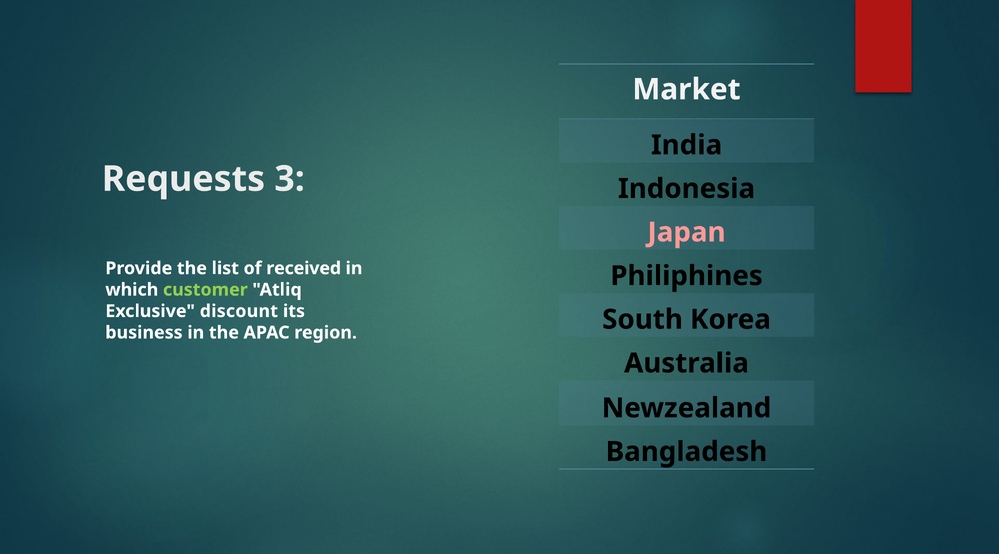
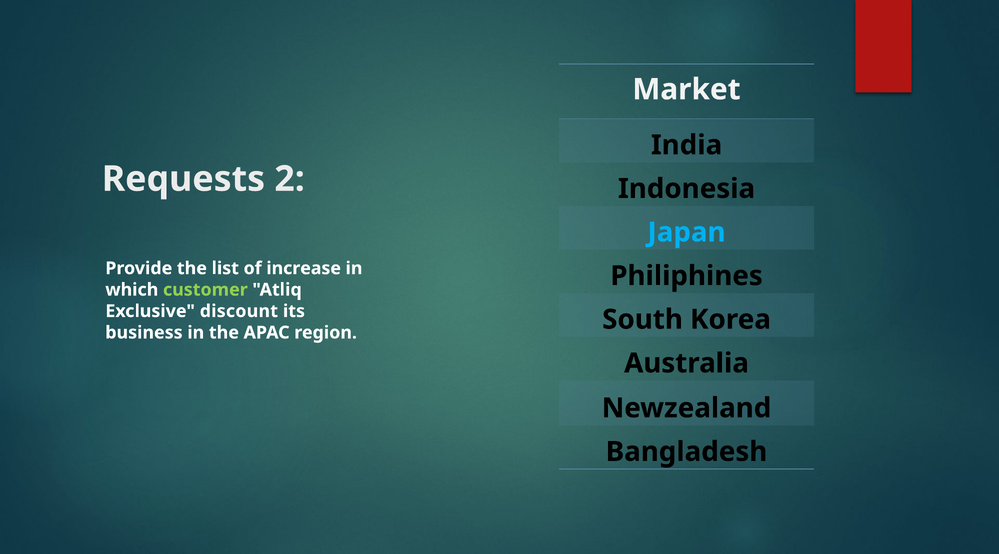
3: 3 -> 2 (290, 179)
Japan colour: pink -> light blue (687, 232)
received: received -> increase (304, 268)
